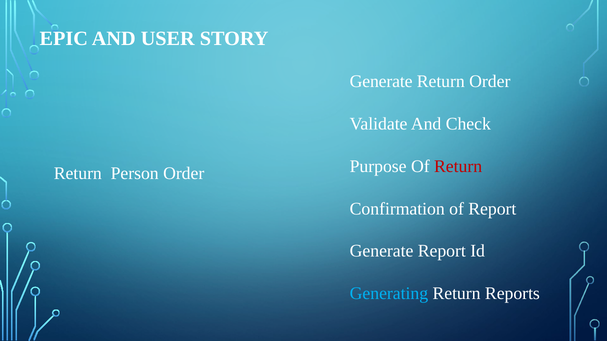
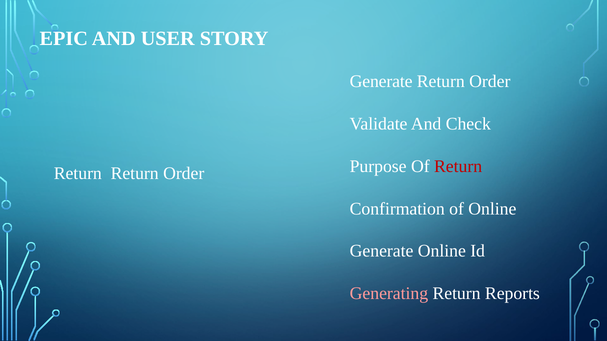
Return Person: Person -> Return (135, 173)
of Report: Report -> Online (492, 209)
Generate Report: Report -> Online (442, 251)
Generating colour: light blue -> pink (389, 294)
